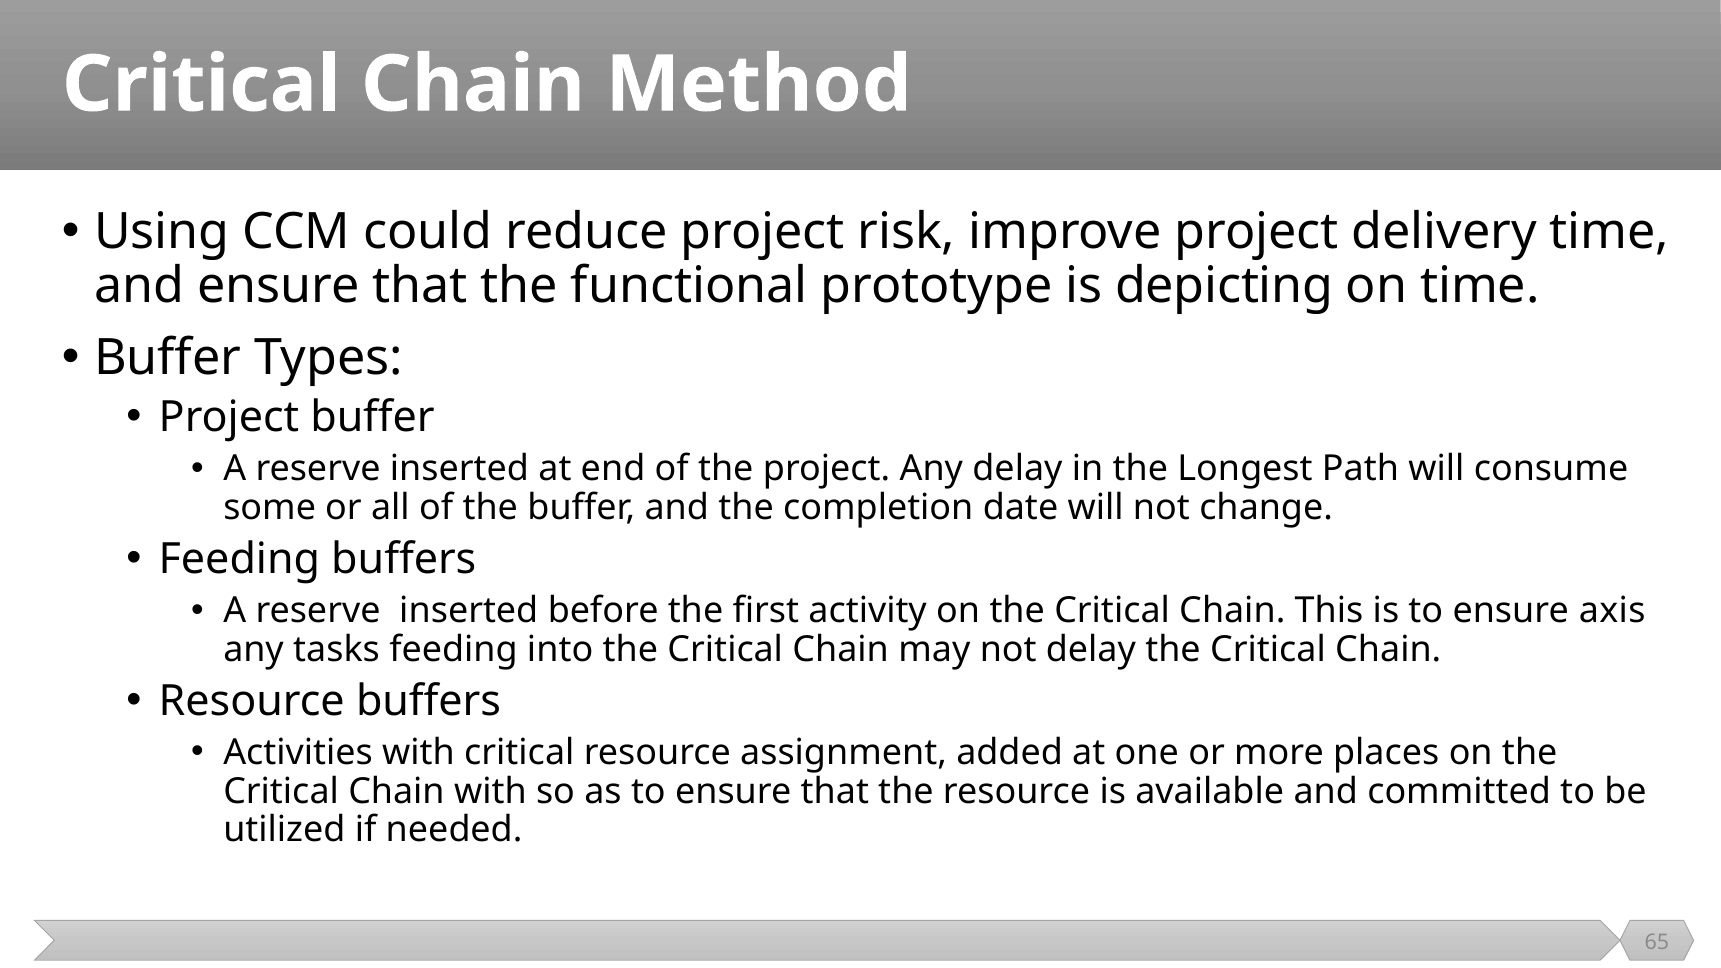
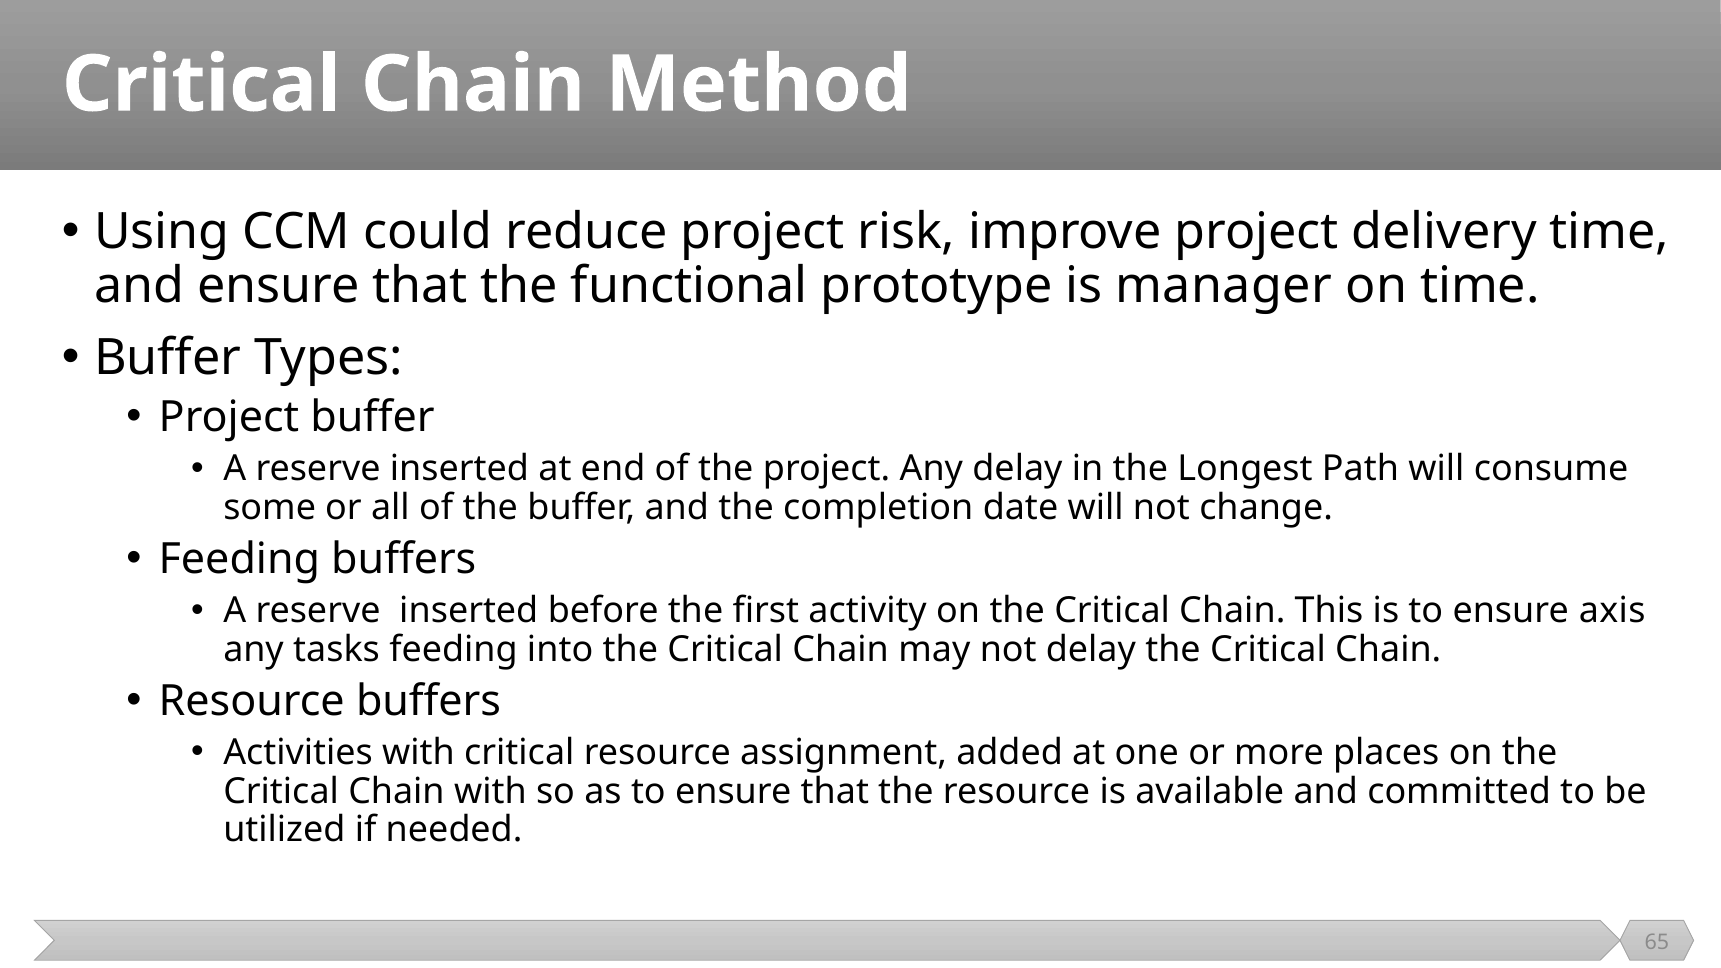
depicting: depicting -> manager (1224, 286)
